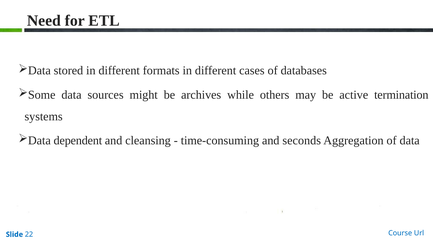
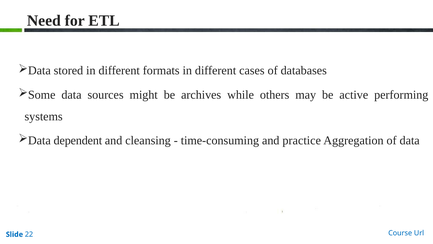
termination: termination -> performing (401, 95)
seconds: seconds -> practice (302, 140)
